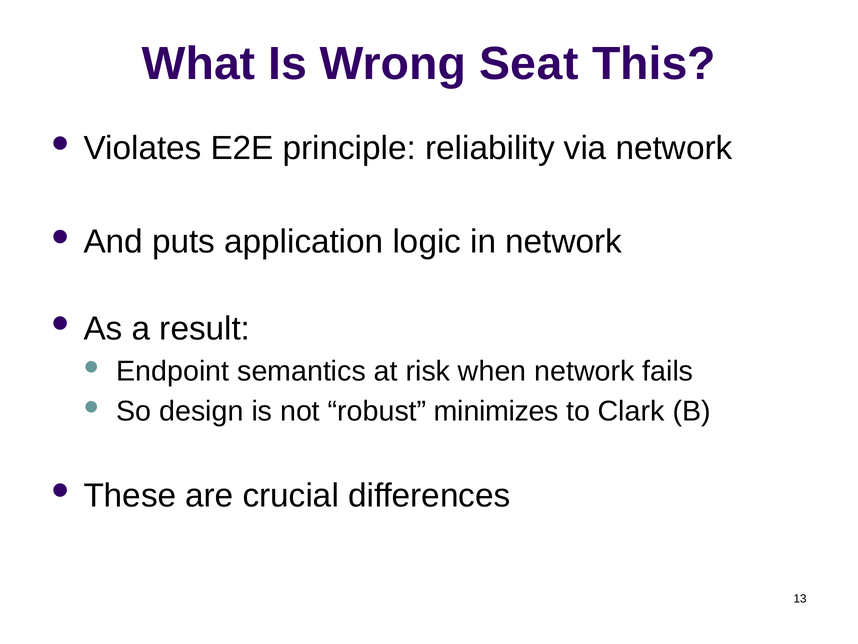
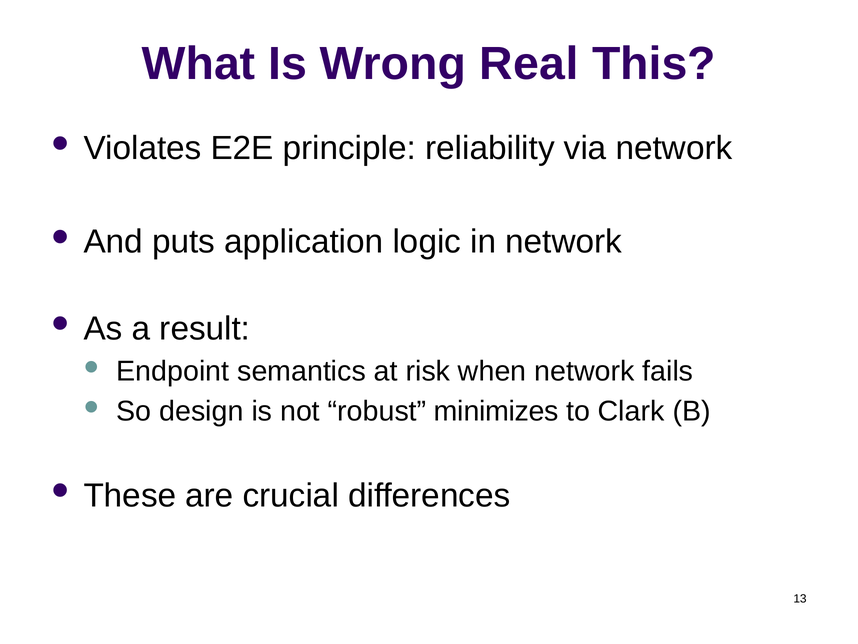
Seat: Seat -> Real (529, 64)
